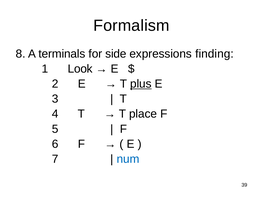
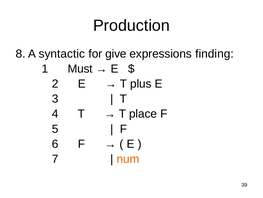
Formalism: Formalism -> Production (131, 25)
terminals: terminals -> syntactic (62, 54)
side: side -> give (116, 54)
Look: Look -> Must (80, 69)
plus underline: present -> none (141, 84)
num colour: blue -> orange (128, 158)
